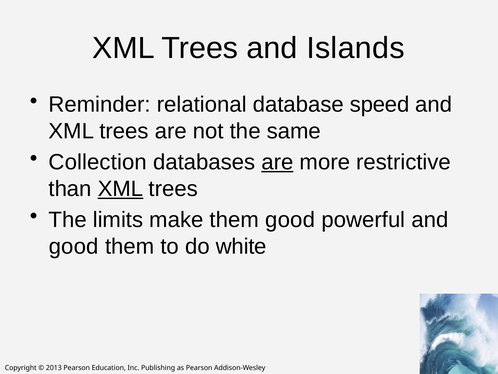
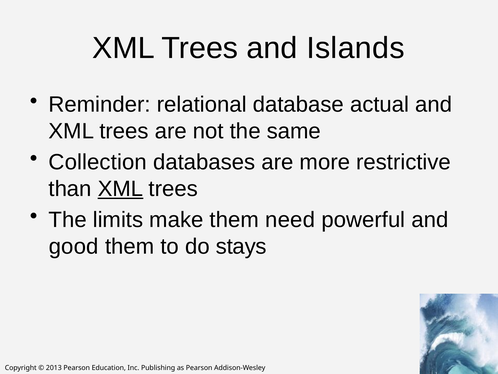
speed: speed -> actual (380, 104)
are underline: present -> none (277, 162)
them good: good -> need (290, 220)
white: white -> stays (241, 246)
